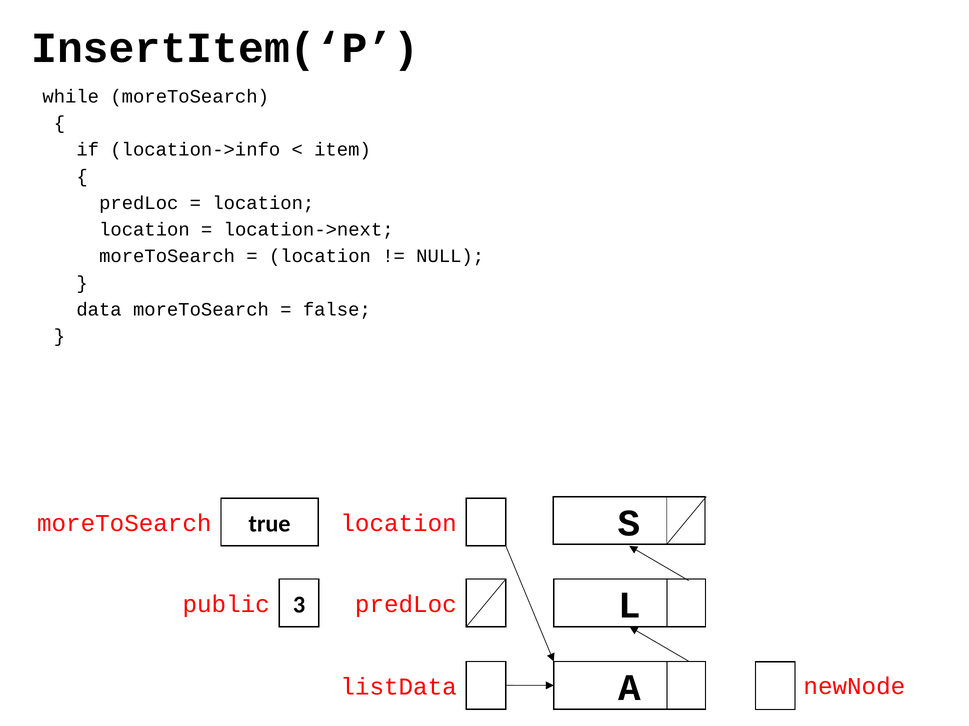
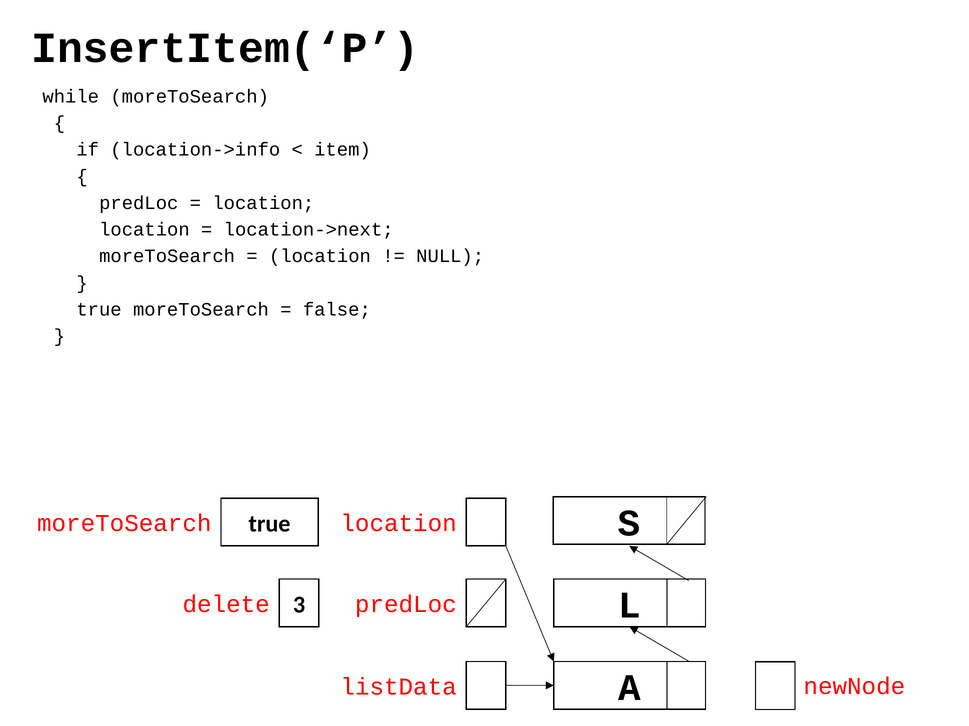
data: data -> true (99, 310)
public: public -> delete (226, 605)
